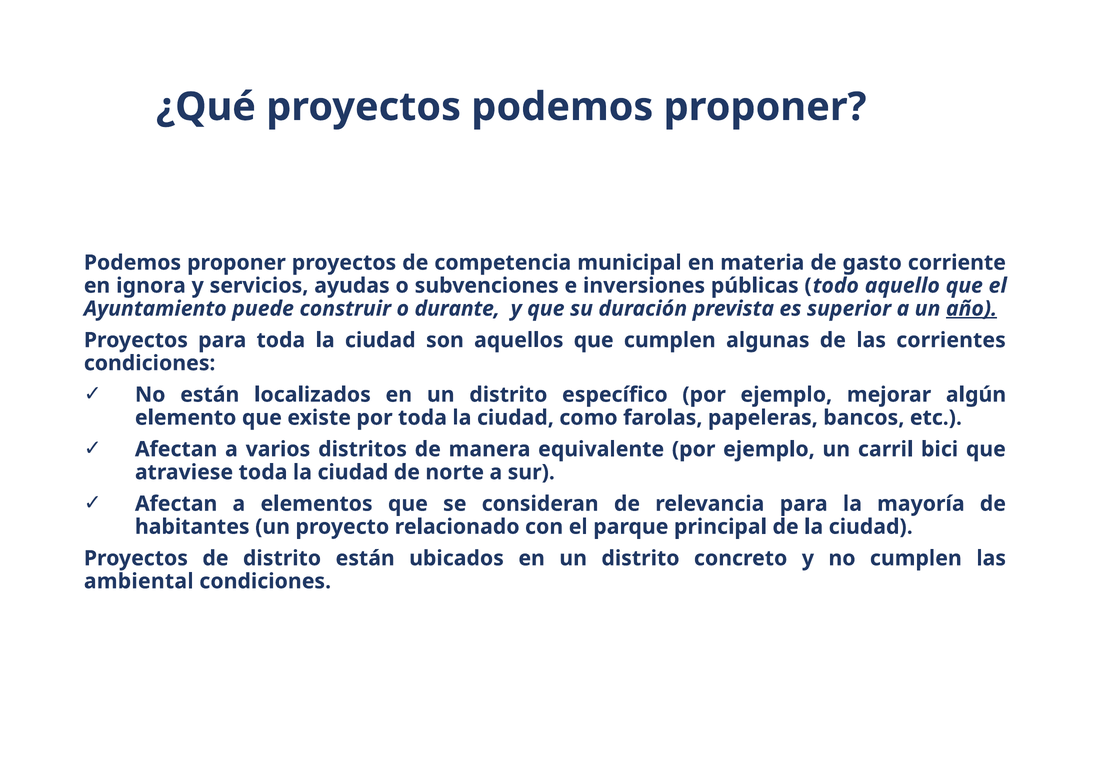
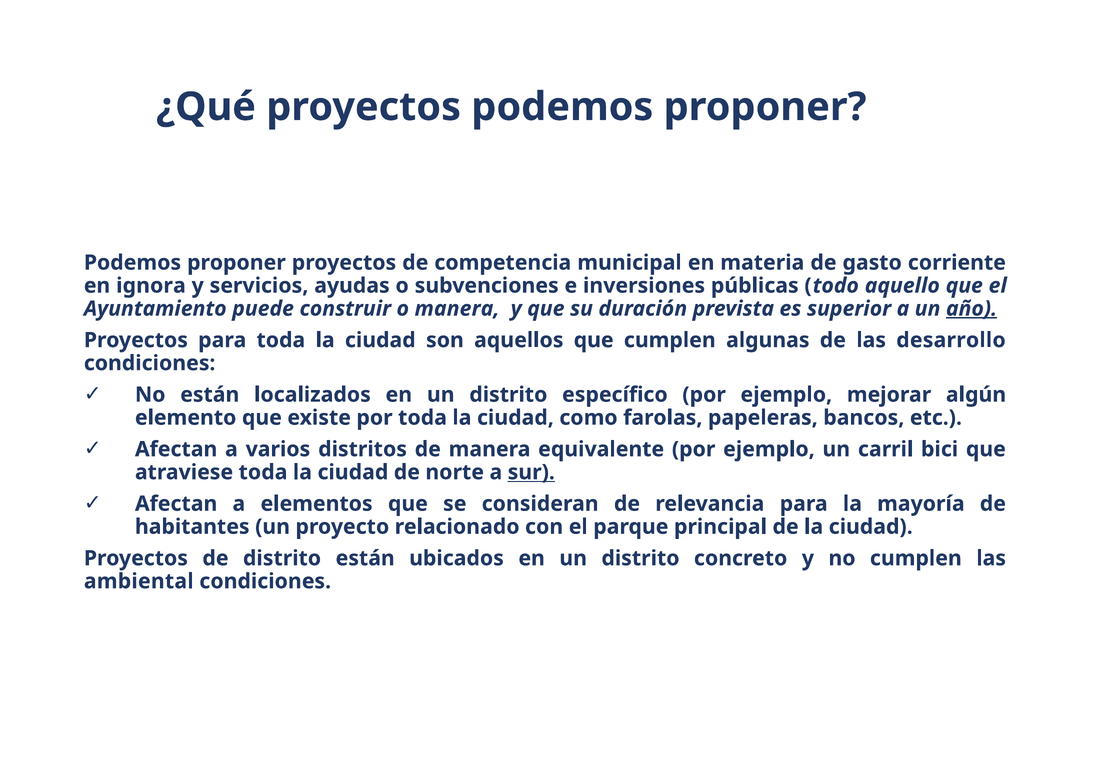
o durante: durante -> manera (457, 309)
corrientes: corrientes -> desarrollo (951, 340)
sur underline: none -> present (531, 472)
